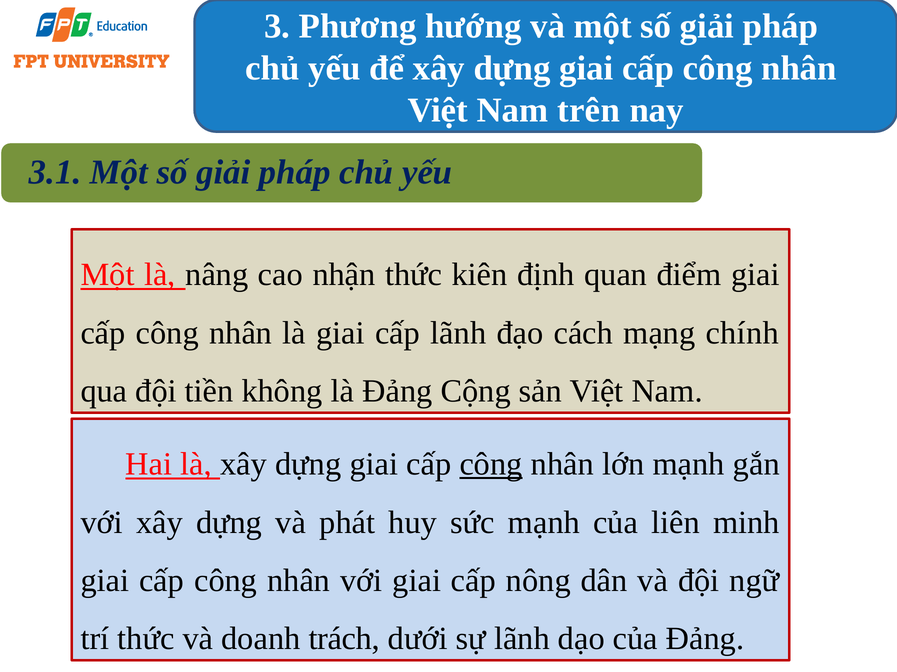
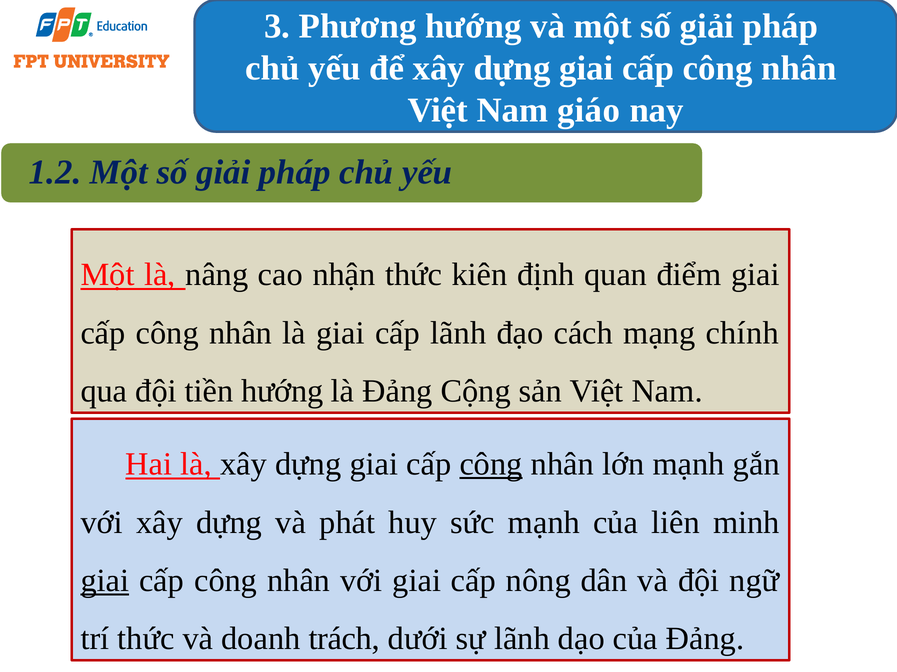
trên: trên -> giáo (589, 110)
3.1: 3.1 -> 1.2 (55, 172)
tiền không: không -> hướng (282, 392)
giai underline: none -> present (105, 581)
